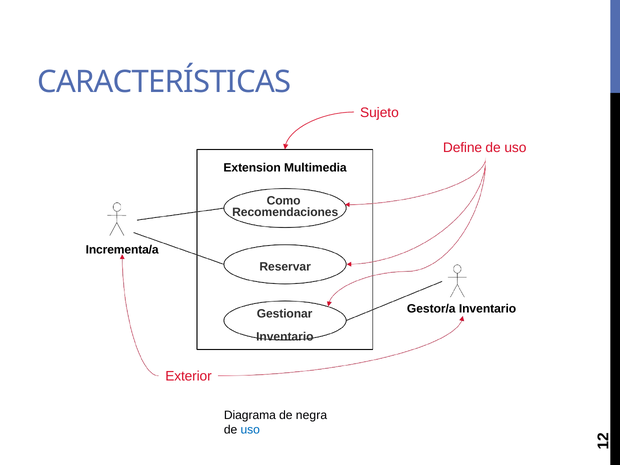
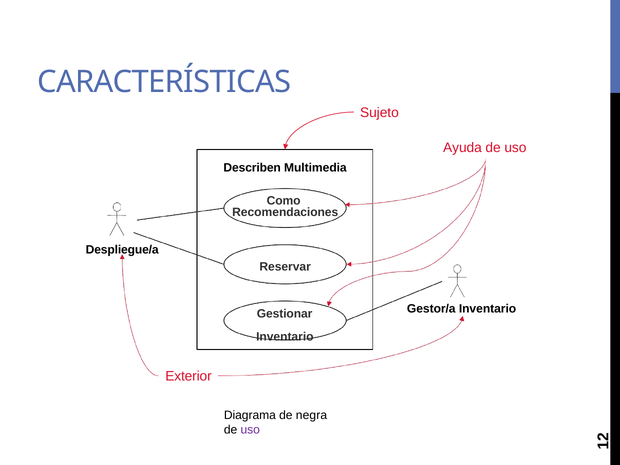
Define: Define -> Ayuda (462, 148)
Extension: Extension -> Describen (252, 168)
Incrementa/a: Incrementa/a -> Despliegue/a (122, 250)
uso colour: blue -> purple (250, 430)
